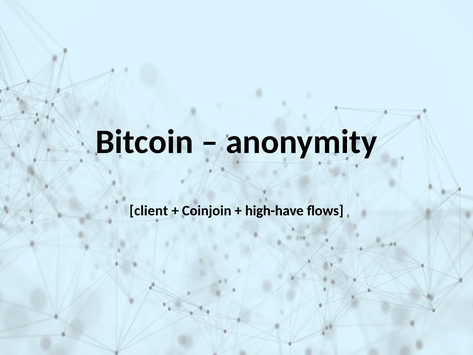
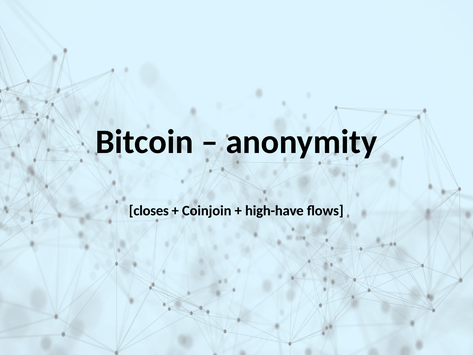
client: client -> closes (149, 211)
